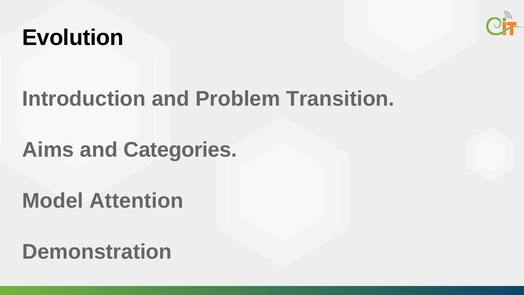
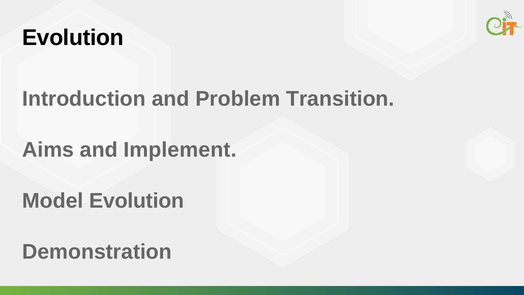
Categories: Categories -> Implement (180, 150)
Model Attention: Attention -> Evolution (137, 201)
